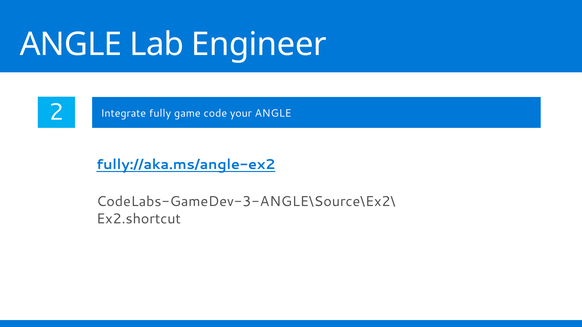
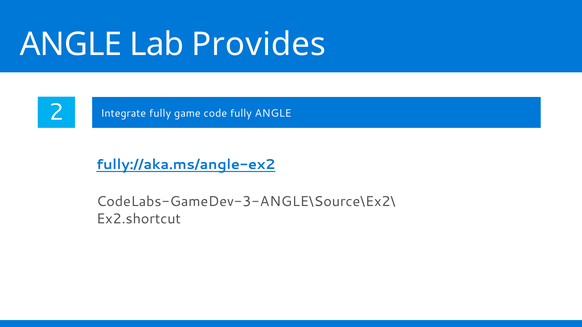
Engineer: Engineer -> Provides (259, 44)
code your: your -> fully (241, 113)
